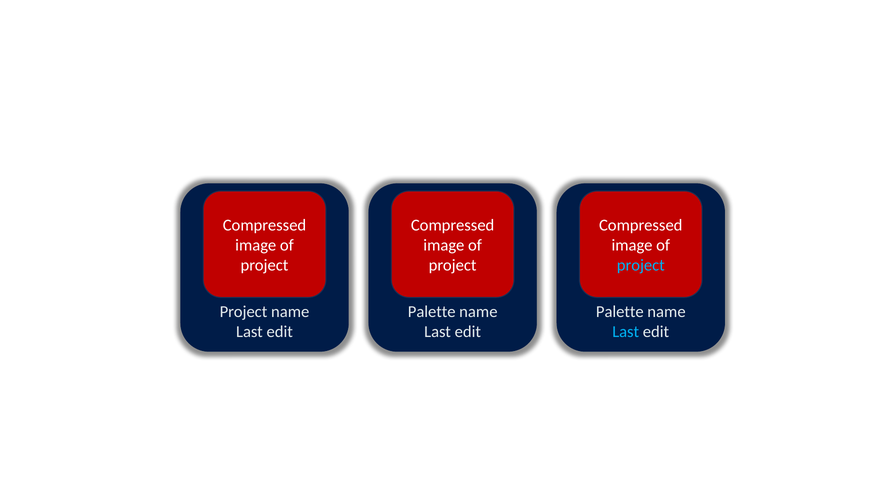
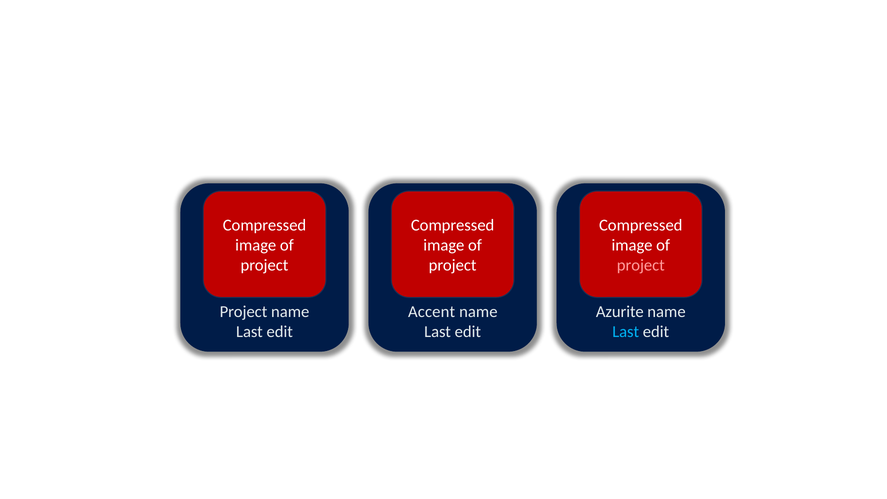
project colour: light blue -> pink (641, 265)
Palette: Palette -> Accent (432, 312)
Palette: Palette -> Azurite (620, 312)
